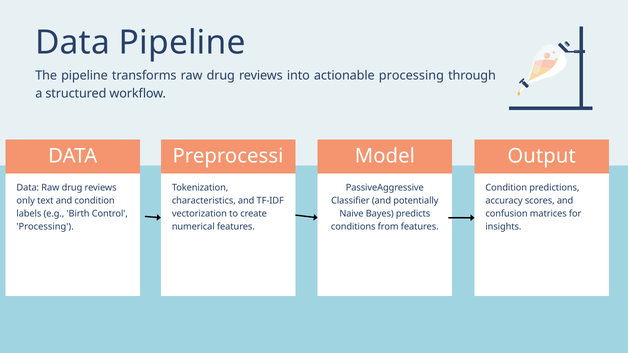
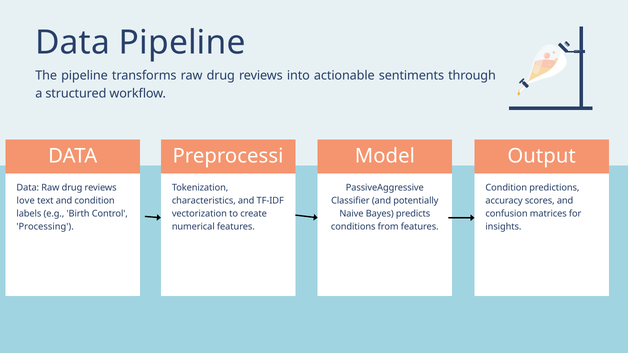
actionable processing: processing -> sentiments (411, 76)
only: only -> love (26, 201)
